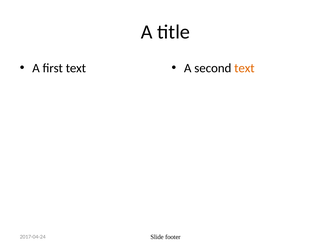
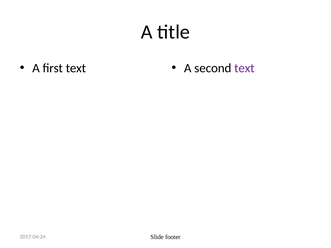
text colour: orange -> purple (244, 68)
